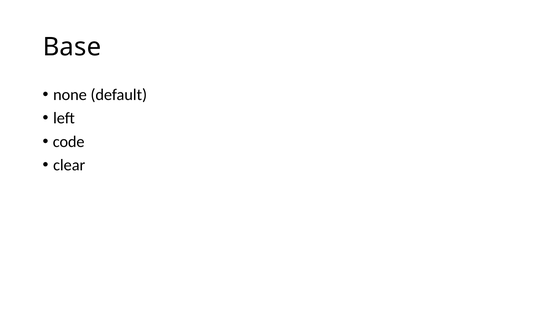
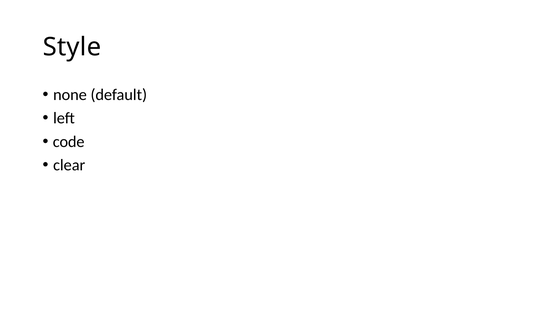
Base: Base -> Style (72, 47)
